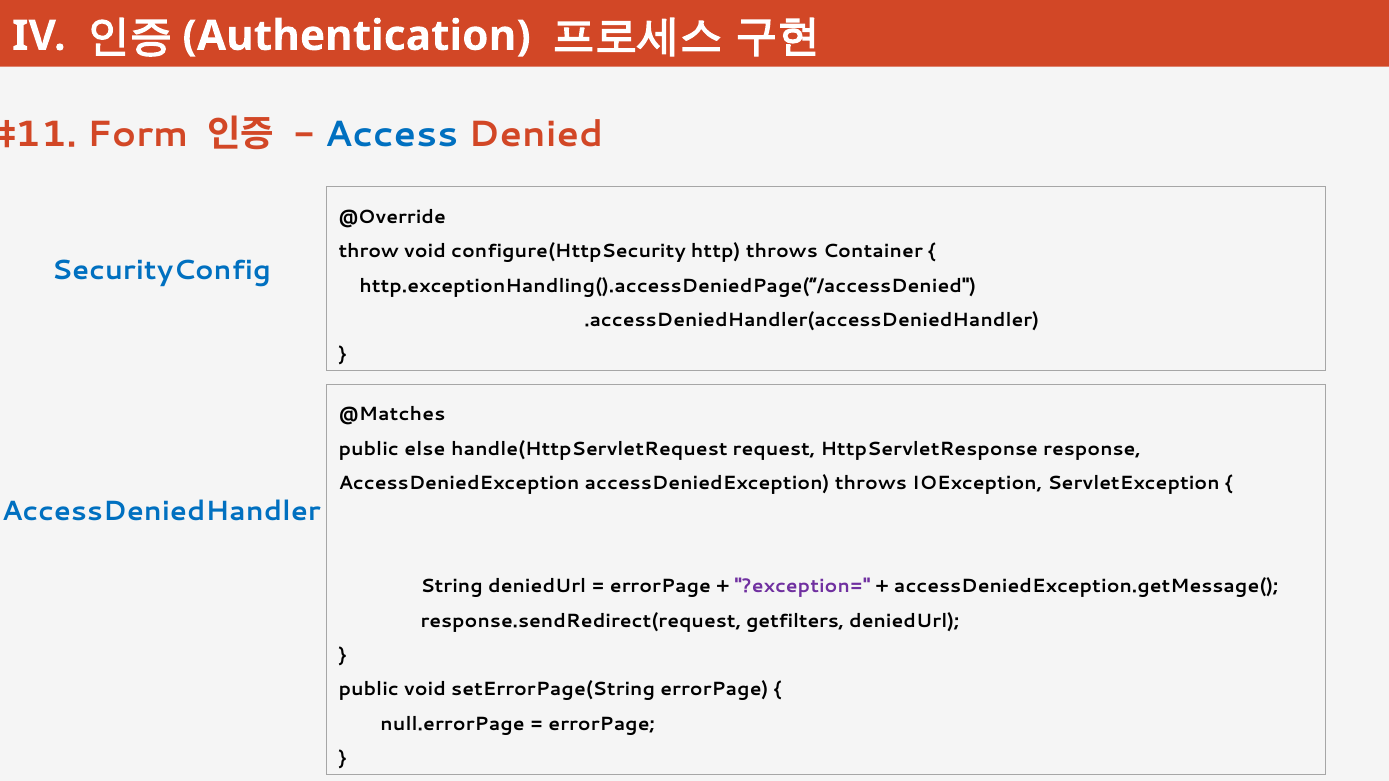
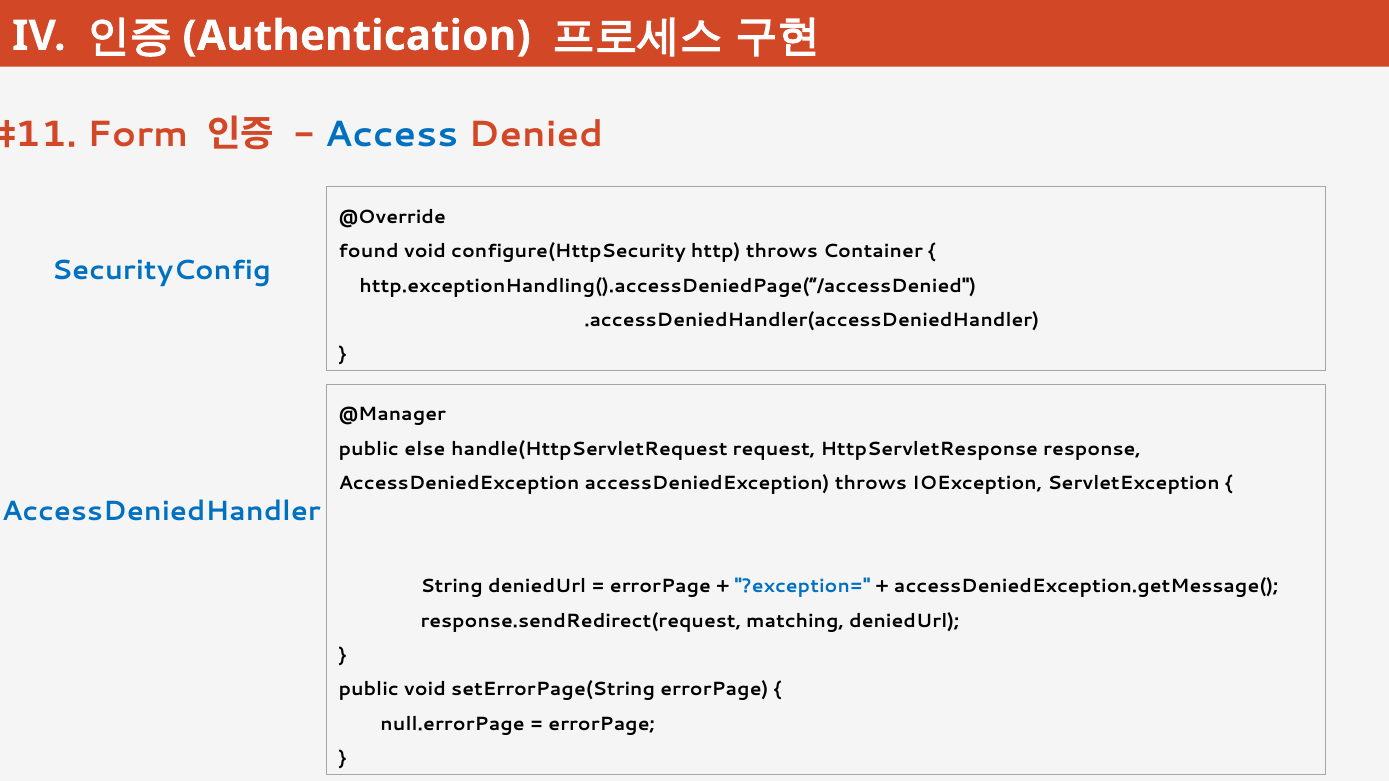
throw: throw -> found (369, 252)
@Matches: @Matches -> @Manager (392, 415)
?exception= colour: purple -> blue (803, 587)
getfilters: getfilters -> matching (795, 621)
